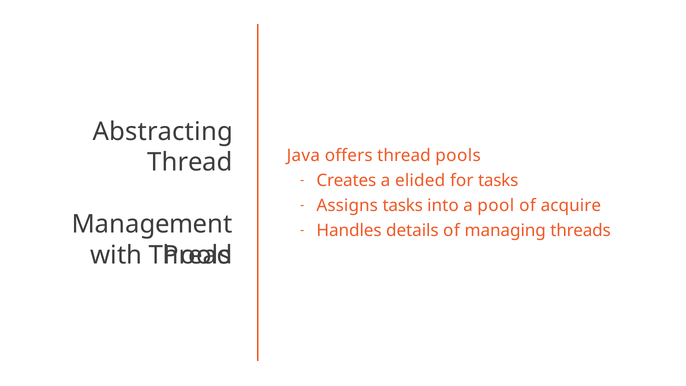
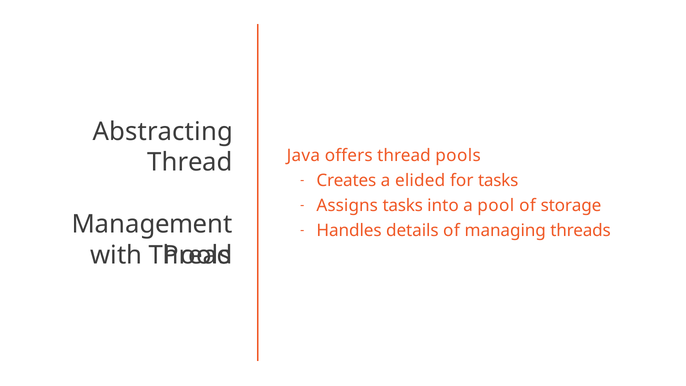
acquire: acquire -> storage (571, 206)
